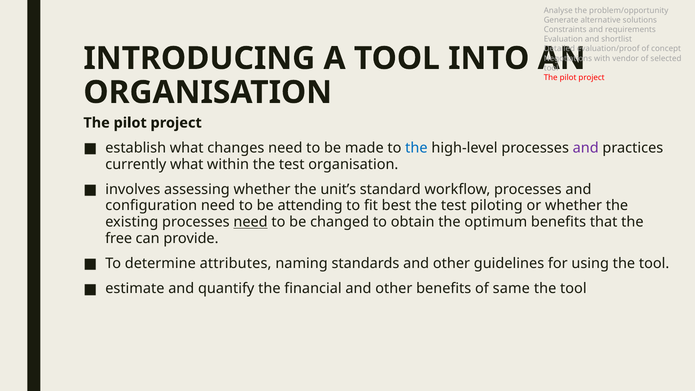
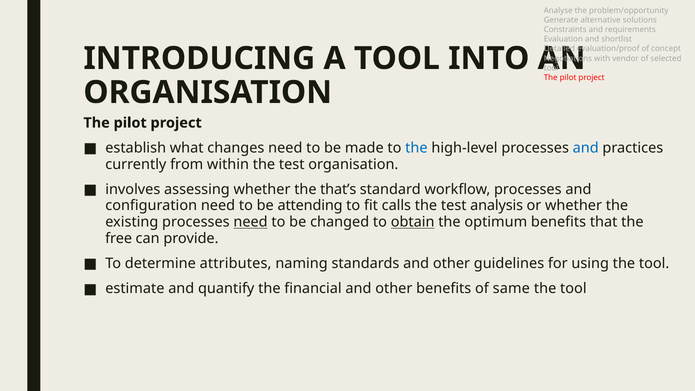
and colour: purple -> blue (586, 148)
currently what: what -> from (187, 164)
unit’s: unit’s -> that’s (338, 189)
best: best -> calls (396, 206)
piloting: piloting -> analysis (497, 206)
obtain underline: none -> present (413, 222)
